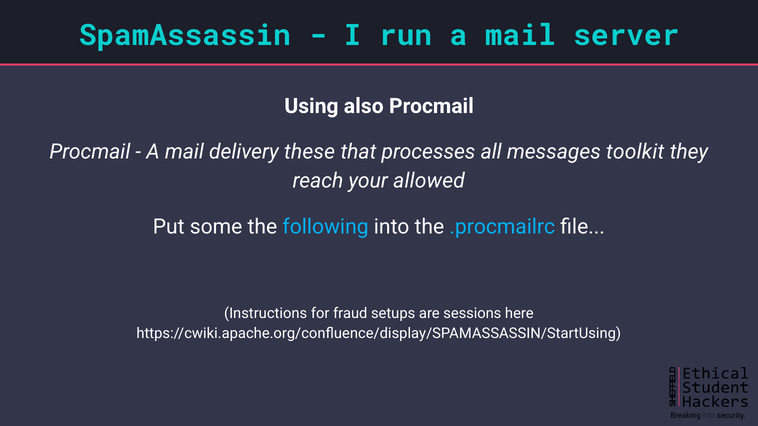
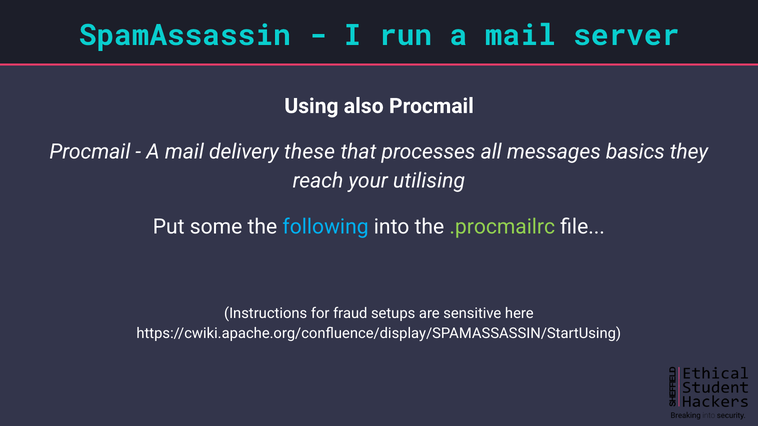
toolkit: toolkit -> basics (635, 152)
allowed: allowed -> utilising (429, 181)
.procmailrc colour: light blue -> light green (502, 227)
sessions: sessions -> sensitive (472, 313)
